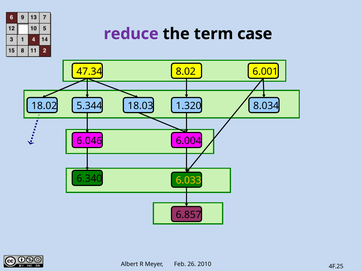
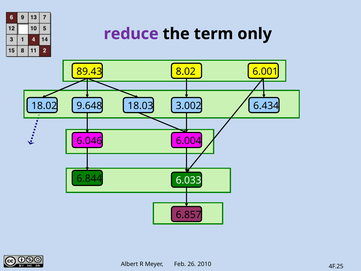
case: case -> only (255, 34)
47.34: 47.34 -> 89.43 (89, 71)
5.344: 5.344 -> 9.648 (89, 106)
1.320: 1.320 -> 3.002 (189, 106)
8.034: 8.034 -> 6.434 (266, 106)
6.340: 6.340 -> 6.844 (89, 178)
6.033 colour: yellow -> white (189, 180)
